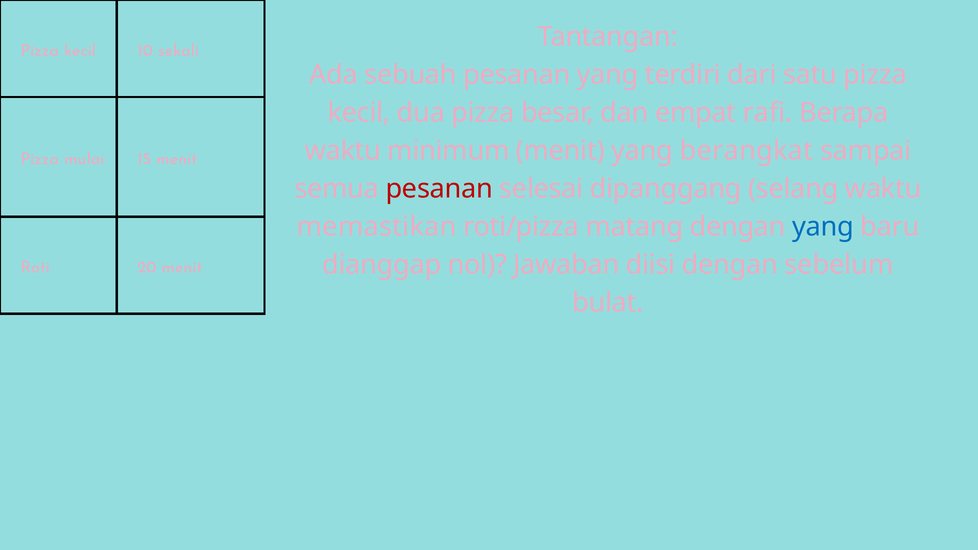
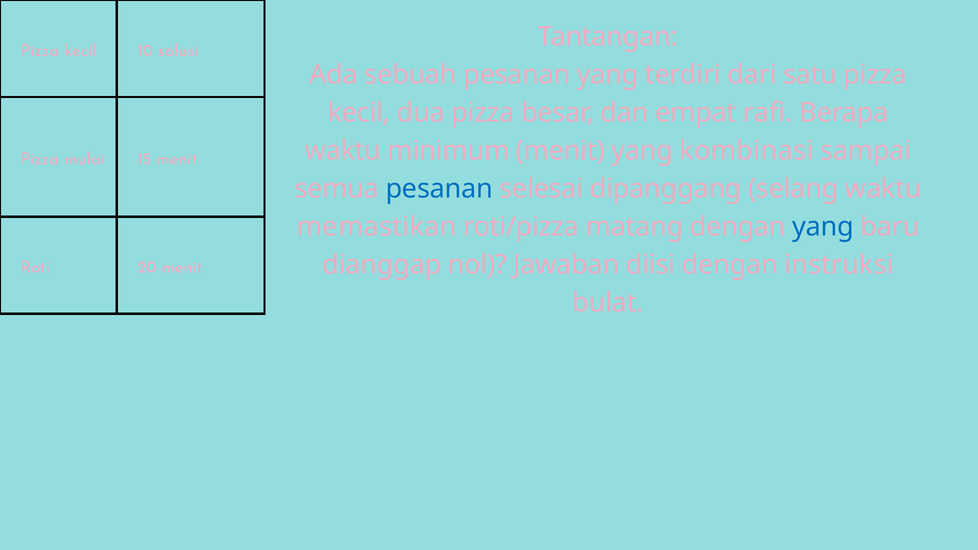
sekali: sekali -> solusi (178, 50)
berangkat: berangkat -> kombinasi (746, 151)
pesanan colour: red -> blue (439, 189)
sebelum: sebelum -> instruksi (839, 265)
